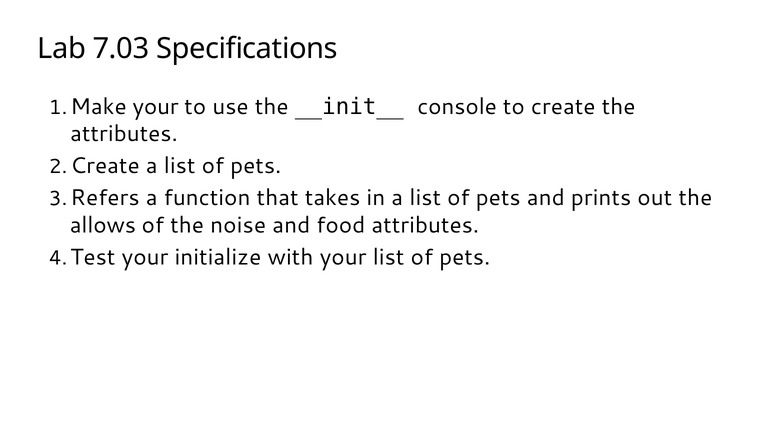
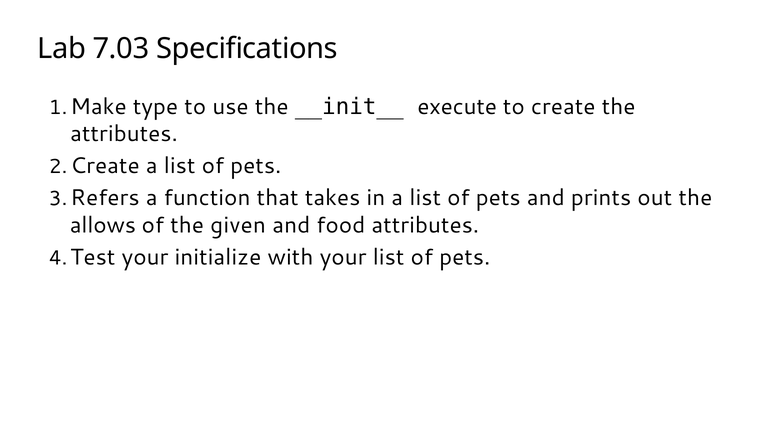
Make your: your -> type (155, 106)
console: console -> execute (457, 106)
noise: noise -> given (238, 225)
